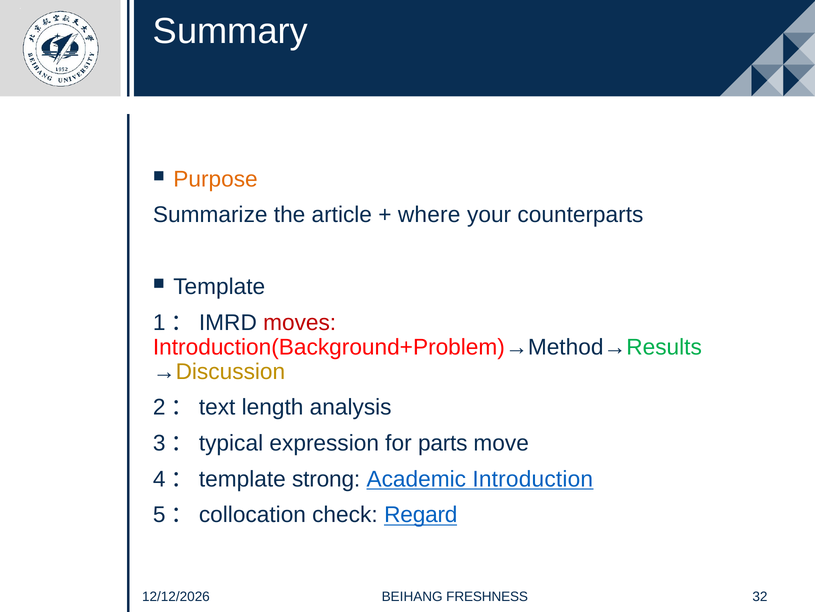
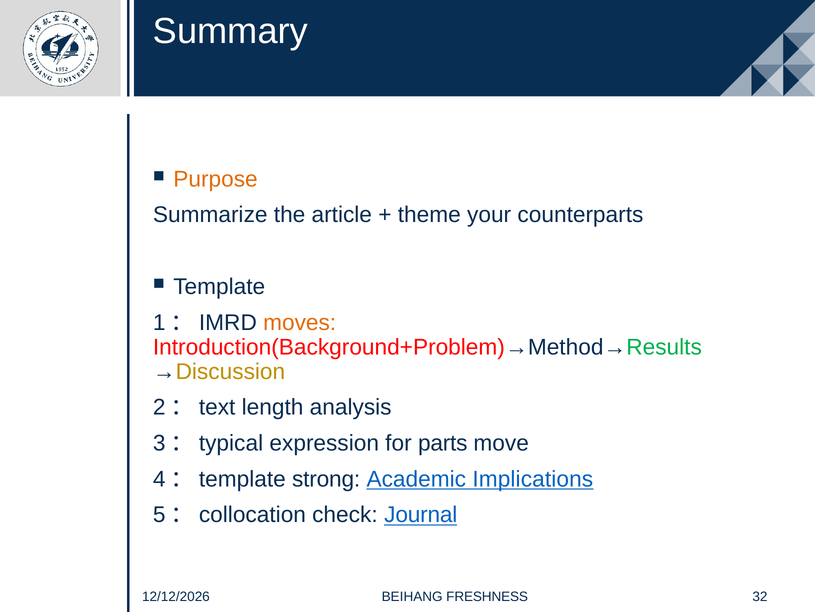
where: where -> theme (429, 215)
moves colour: red -> orange (300, 322)
Introduction: Introduction -> Implications (533, 479)
Regard: Regard -> Journal (421, 514)
